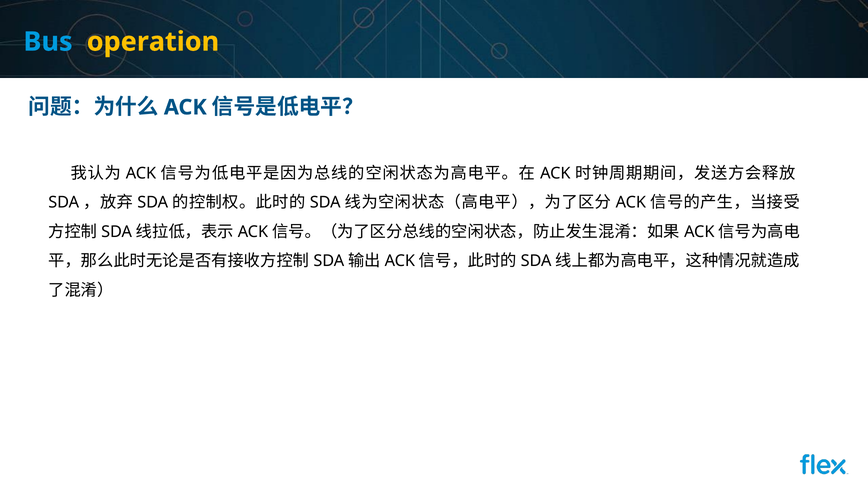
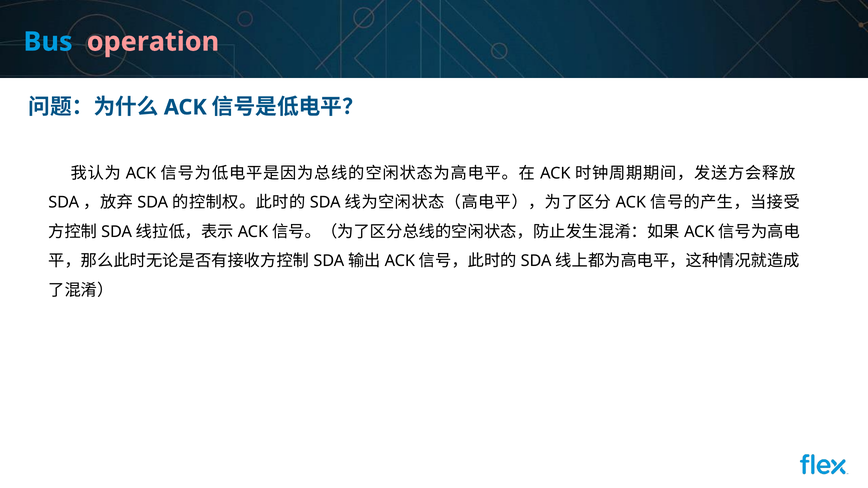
operation colour: yellow -> pink (153, 42)
